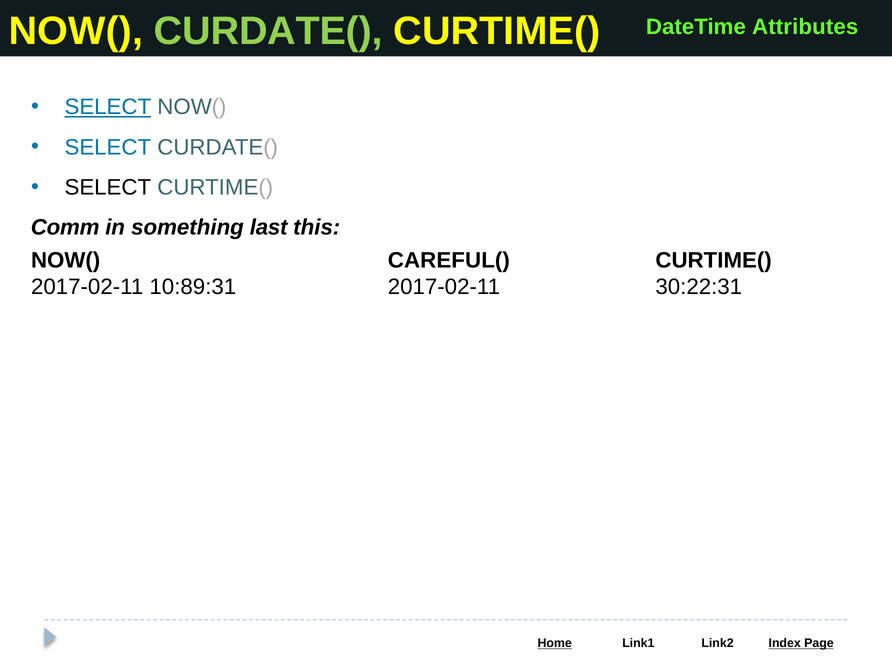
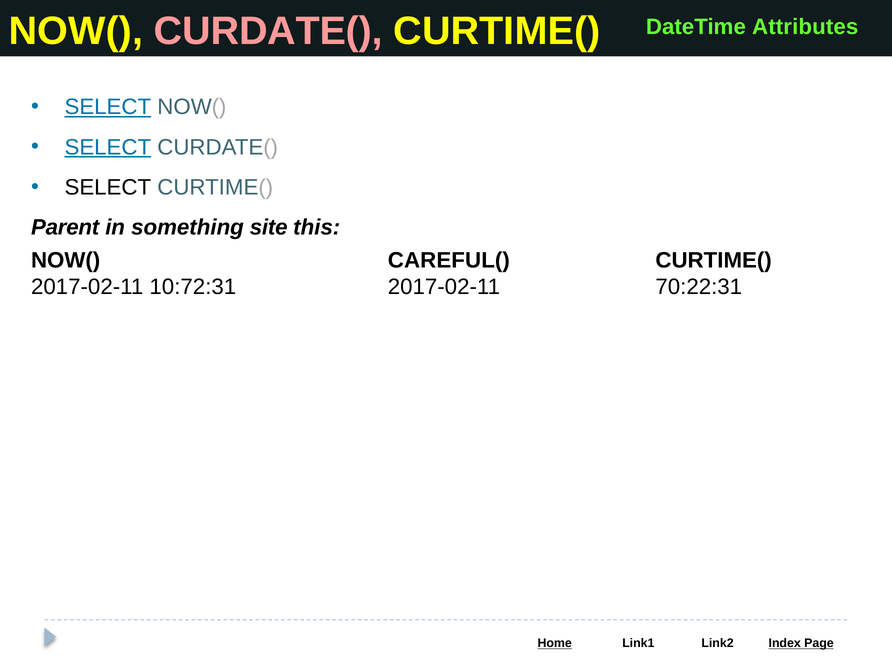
CURDATE( colour: light green -> pink (268, 31)
SELECT underline: none -> present (108, 147)
Comm: Comm -> Parent (65, 227)
last: last -> site (269, 227)
10:89:31: 10:89:31 -> 10:72:31 (193, 287)
30:22:31: 30:22:31 -> 70:22:31 (699, 287)
